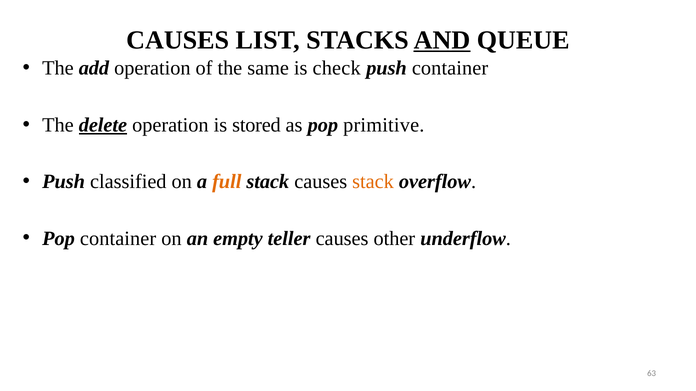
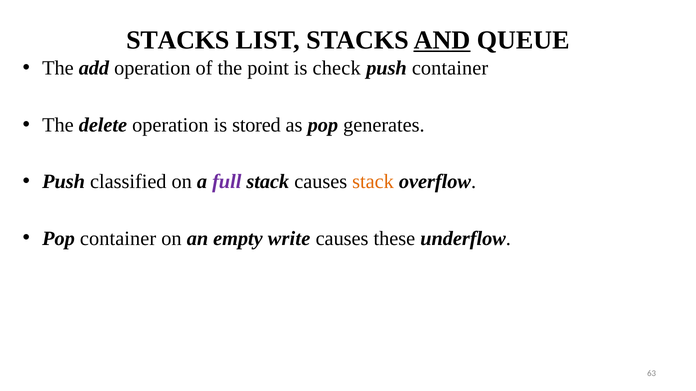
CAUSES: CAUSES -> STACKS (178, 40)
same: same -> point (268, 68)
delete underline: present -> none (103, 125)
primitive: primitive -> generates (384, 125)
full colour: orange -> purple (227, 182)
teller: teller -> write (289, 239)
other: other -> these (394, 239)
